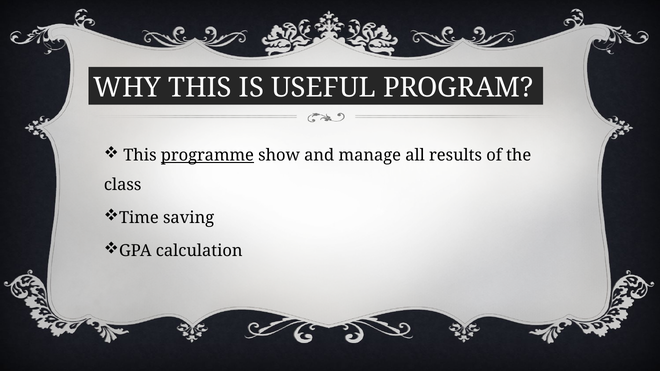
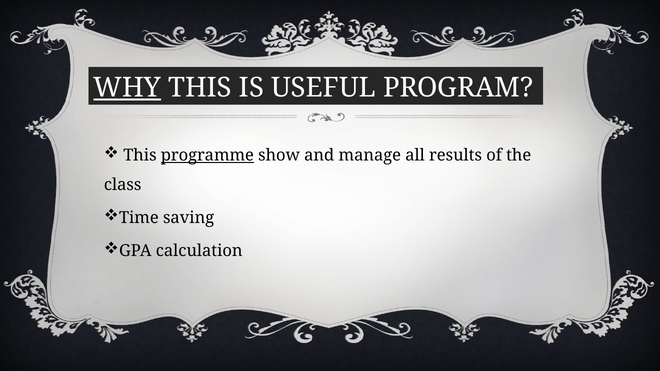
WHY underline: none -> present (127, 88)
